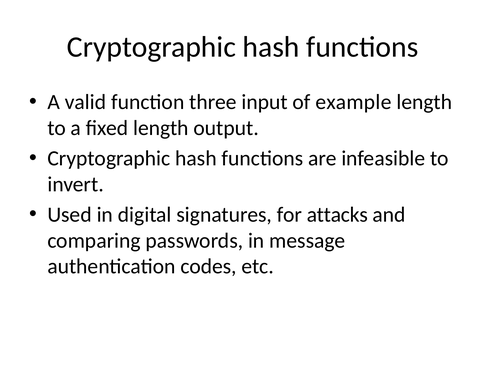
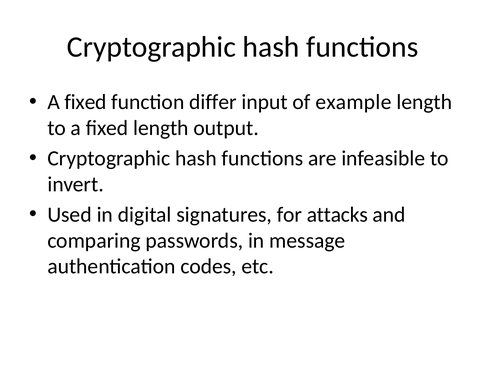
valid: valid -> fixed (86, 102)
three: three -> differ (213, 102)
